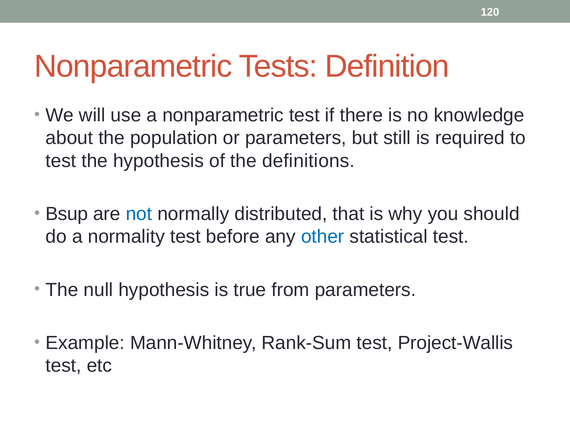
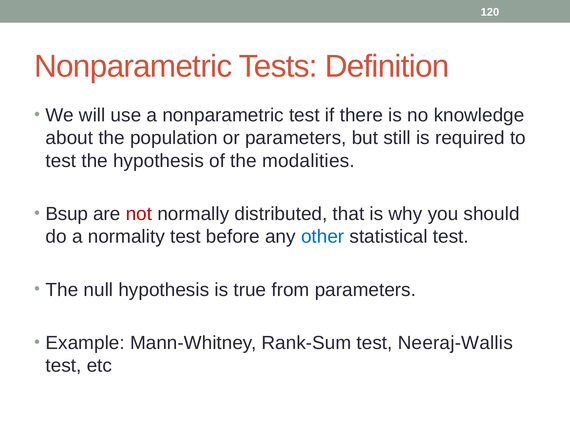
definitions: definitions -> modalities (308, 161)
not colour: blue -> red (139, 214)
Project-Wallis: Project-Wallis -> Neeraj-Wallis (455, 343)
